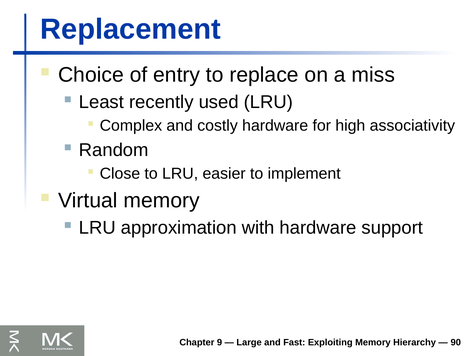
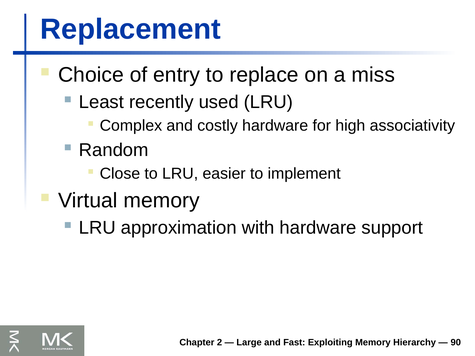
9: 9 -> 2 (219, 343)
